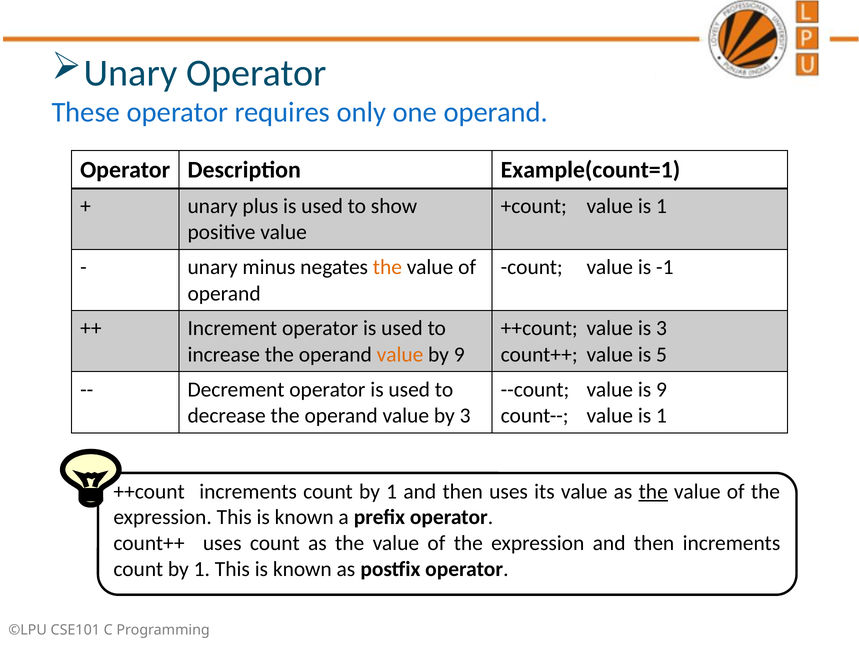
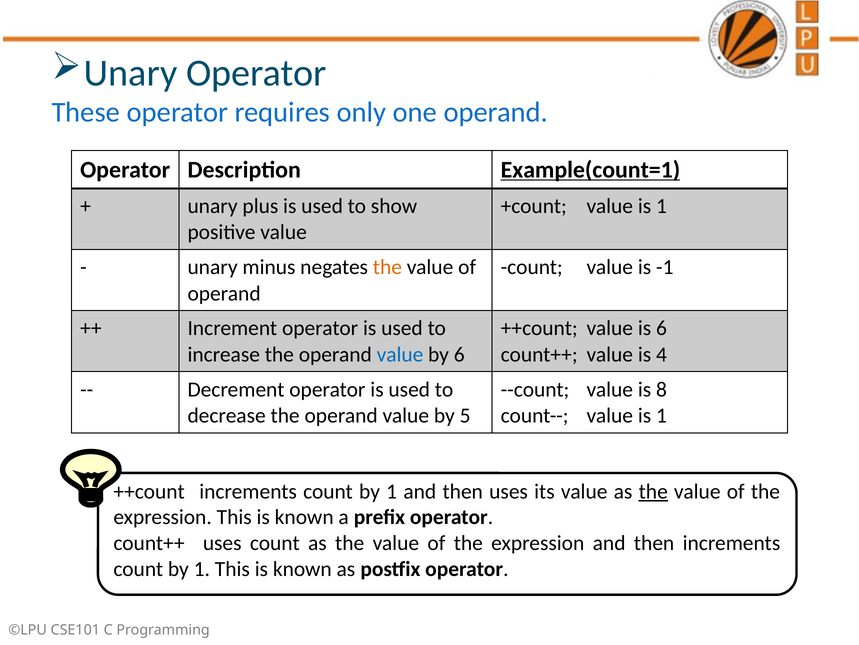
Example(count=1 underline: none -> present (590, 170)
is 3: 3 -> 6 (662, 328)
value colour: orange -> blue (400, 354)
by 9: 9 -> 6 (459, 354)
5: 5 -> 4 (662, 354)
is 9: 9 -> 8 (662, 389)
by 3: 3 -> 5 (465, 415)
